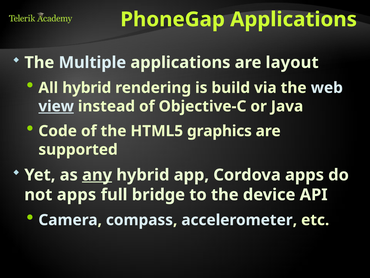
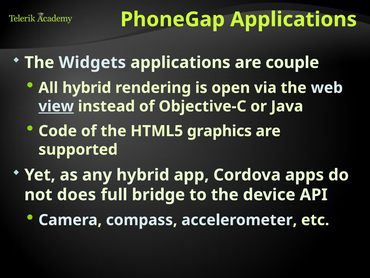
Multiple: Multiple -> Widgets (92, 62)
layout: layout -> couple (292, 62)
build: build -> open (231, 88)
any underline: present -> none (97, 175)
not apps: apps -> does (76, 194)
